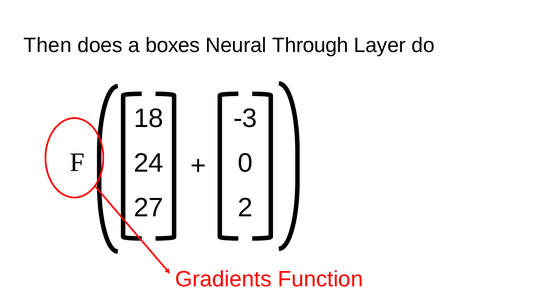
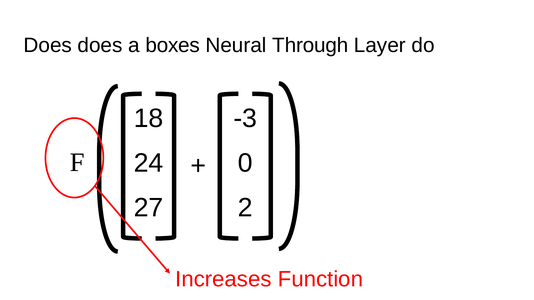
Then: Then -> Does (48, 45)
Gradients: Gradients -> Increases (223, 280)
